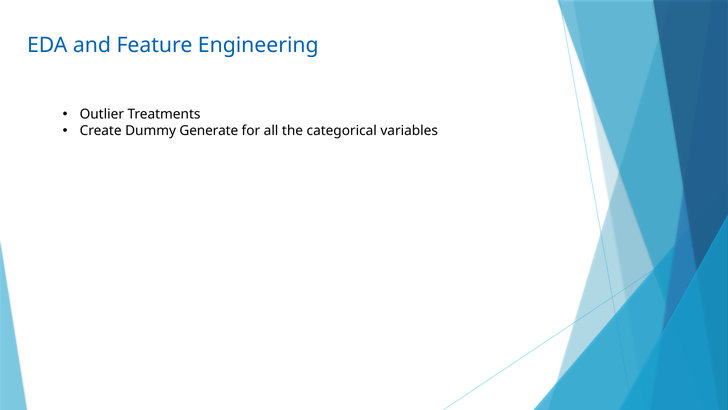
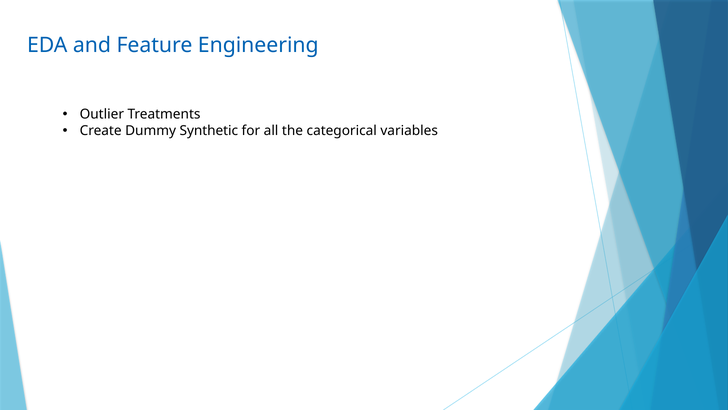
Generate: Generate -> Synthetic (209, 131)
